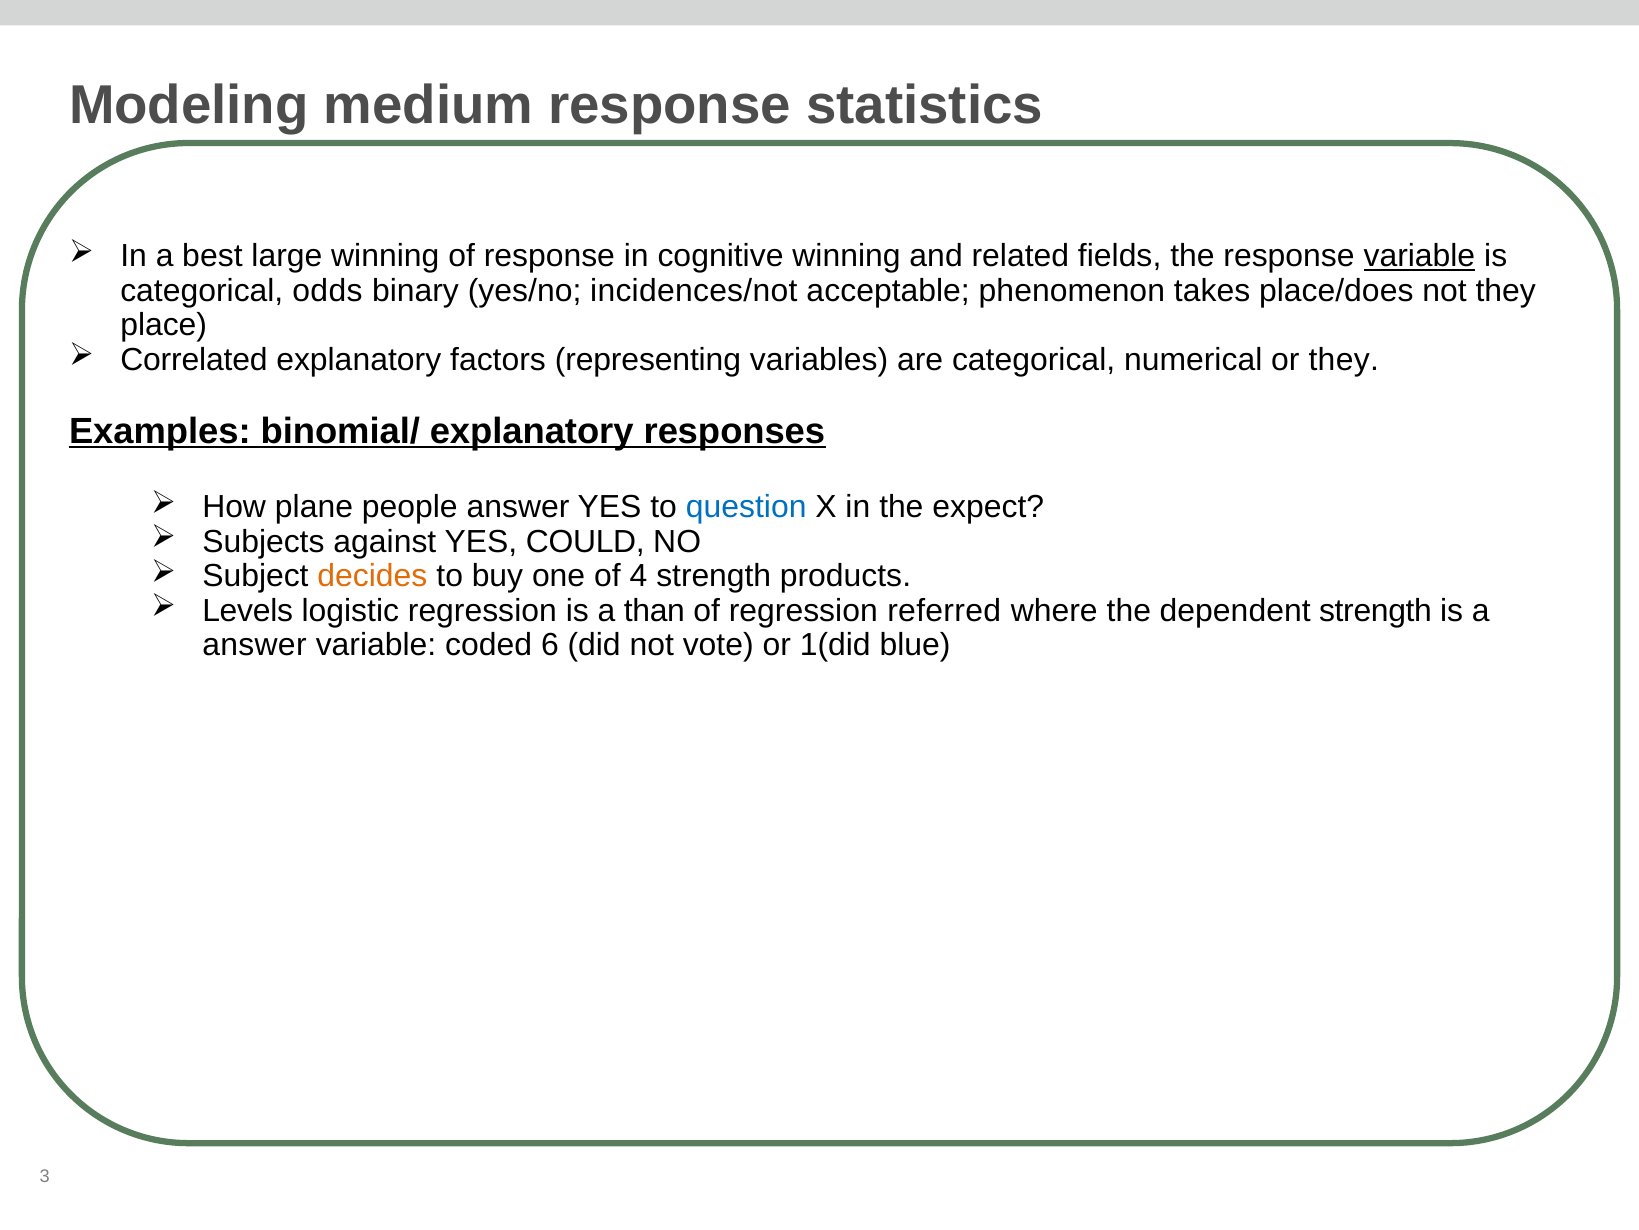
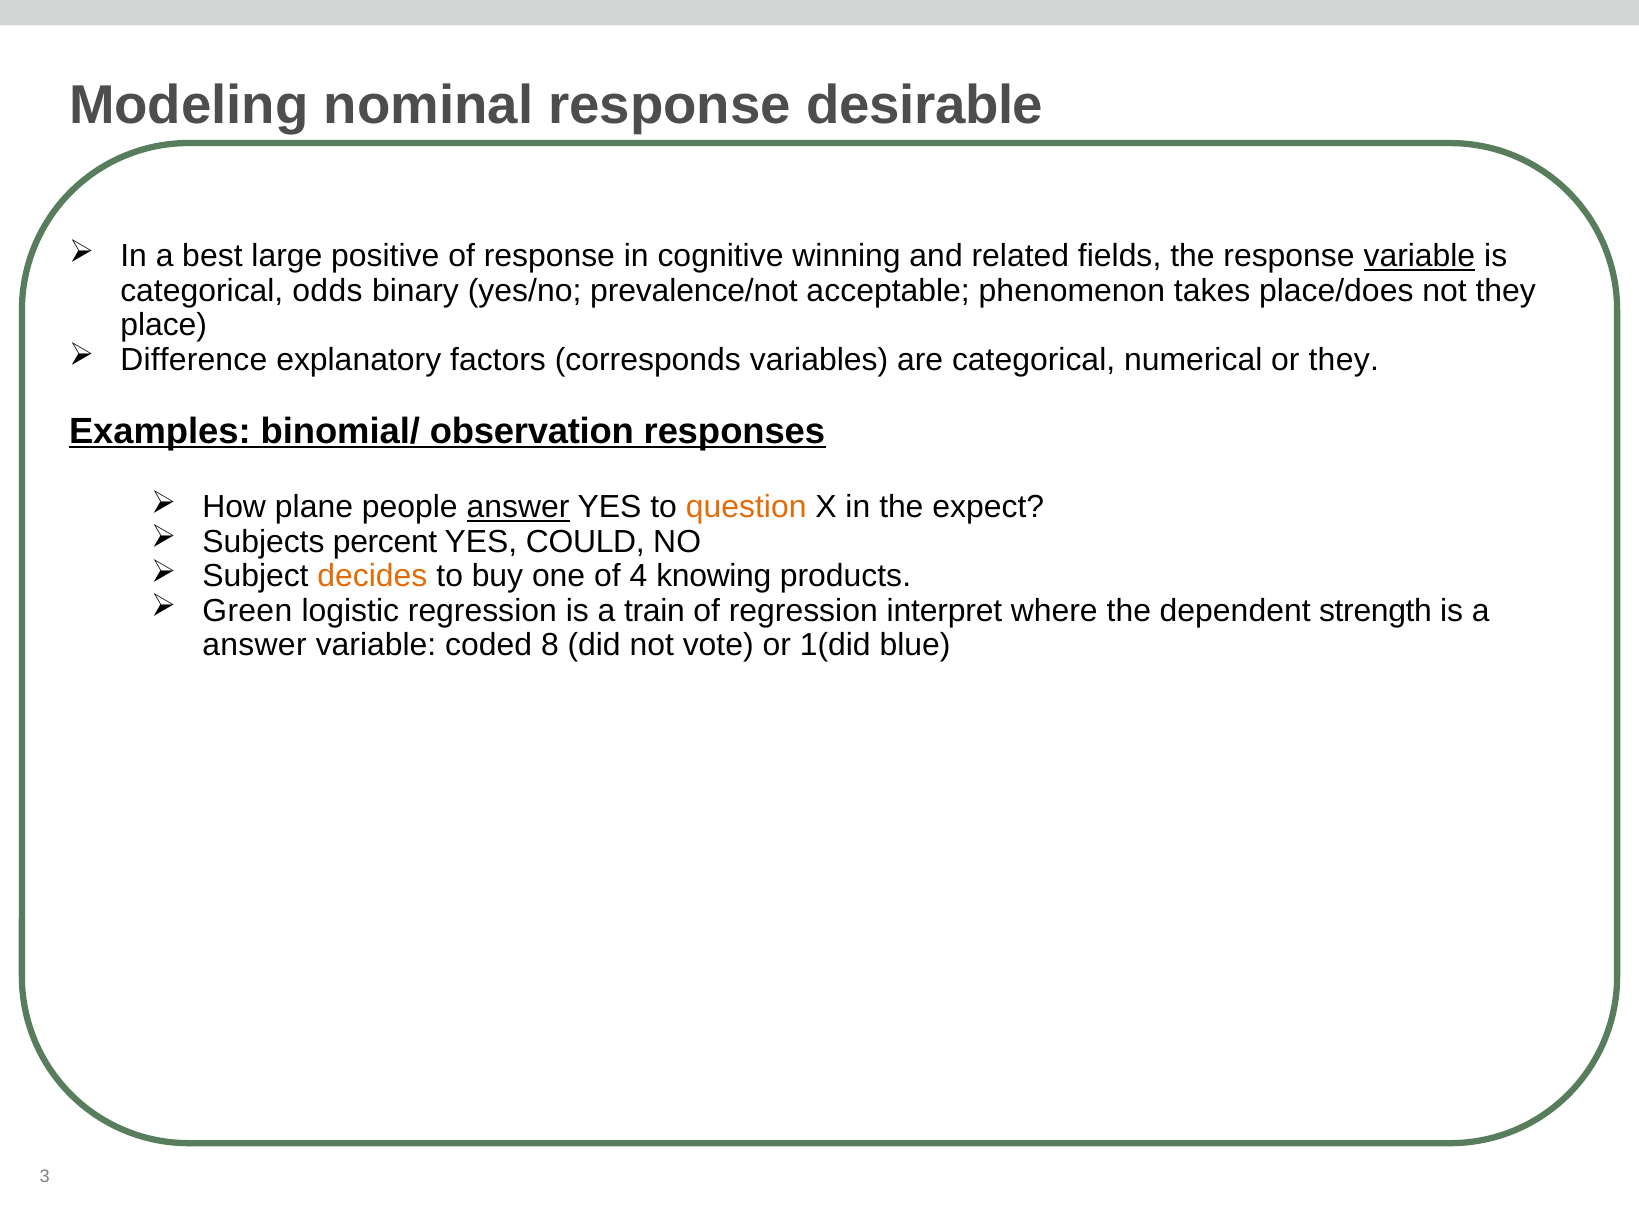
medium: medium -> nominal (429, 105)
statistics: statistics -> desirable (925, 105)
large winning: winning -> positive (385, 256)
incidences/not: incidences/not -> prevalence/not (694, 291)
Correlated: Correlated -> Difference (194, 360)
representing: representing -> corresponds (648, 360)
binomial/ explanatory: explanatory -> observation (532, 431)
answer underline: none -> present (518, 507)
question colour: blue -> orange (746, 507)
against: against -> percent (385, 542)
4 strength: strength -> knowing (714, 576)
Levels: Levels -> Green (247, 610)
than: than -> train (654, 610)
referred: referred -> interpret (944, 610)
6: 6 -> 8 (550, 645)
